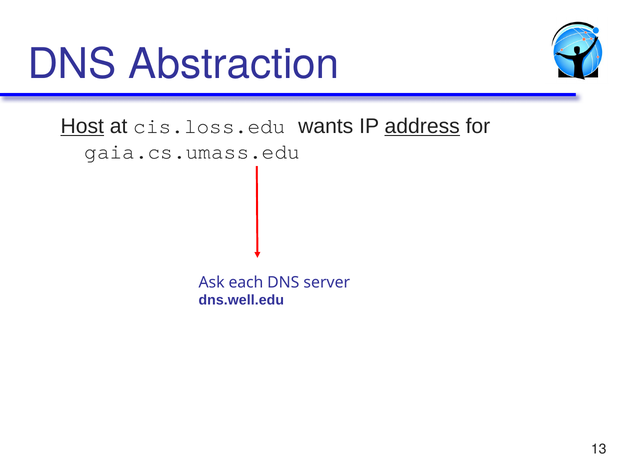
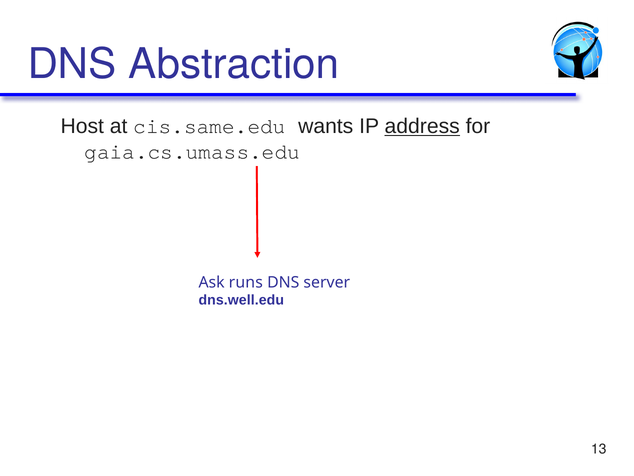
Host underline: present -> none (82, 126)
cis.loss.edu: cis.loss.edu -> cis.same.edu (209, 126)
each: each -> runs (246, 282)
